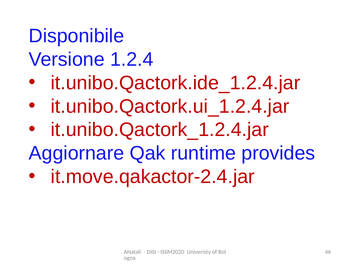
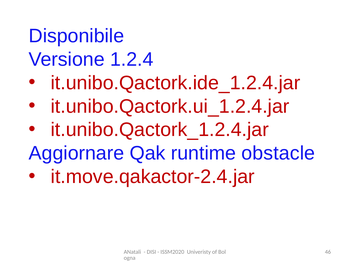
provides: provides -> obstacle (278, 153)
